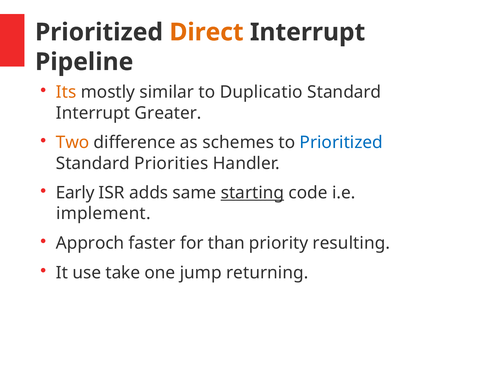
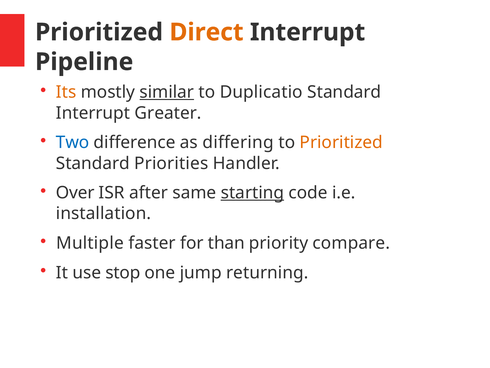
similar underline: none -> present (167, 92)
Two colour: orange -> blue (73, 142)
schemes: schemes -> differing (238, 142)
Prioritized colour: blue -> orange (341, 142)
Early: Early -> Over (75, 193)
adds: adds -> after (149, 193)
implement: implement -> installation (104, 213)
Approch: Approch -> Multiple (90, 243)
resulting: resulting -> compare (351, 243)
take: take -> stop (123, 272)
